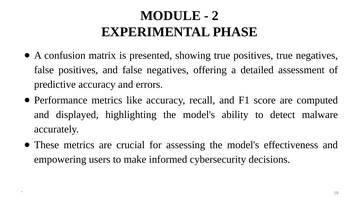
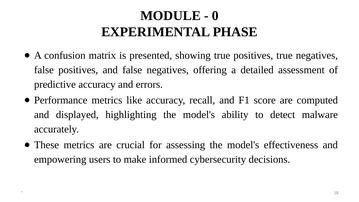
2: 2 -> 0 (215, 16)
